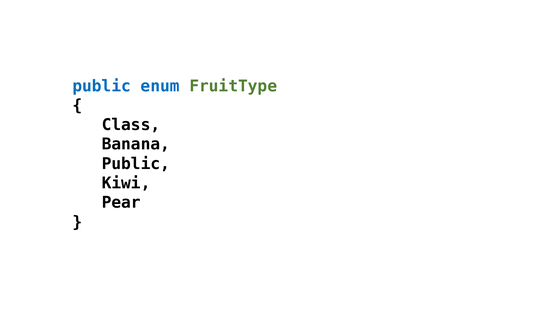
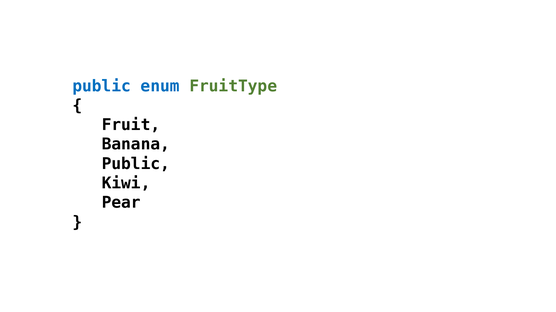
Class: Class -> Fruit (131, 125)
